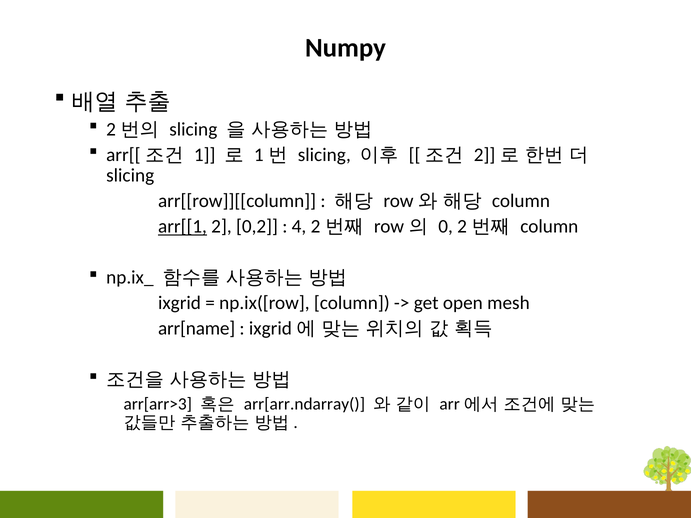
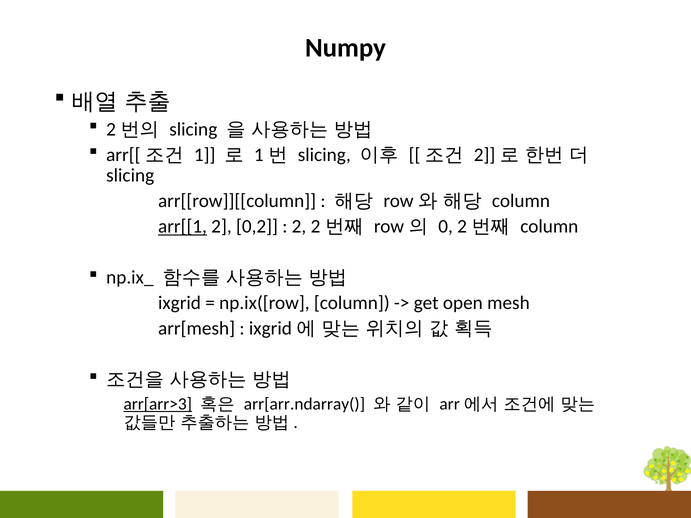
4: 4 -> 2 (299, 227)
arr[name: arr[name -> arr[mesh (197, 329)
arr[arr>3 underline: none -> present (158, 404)
